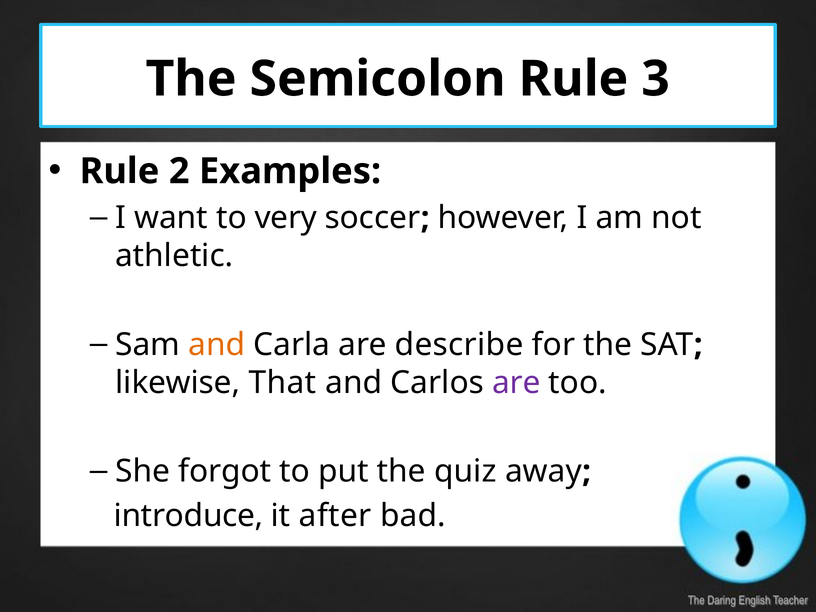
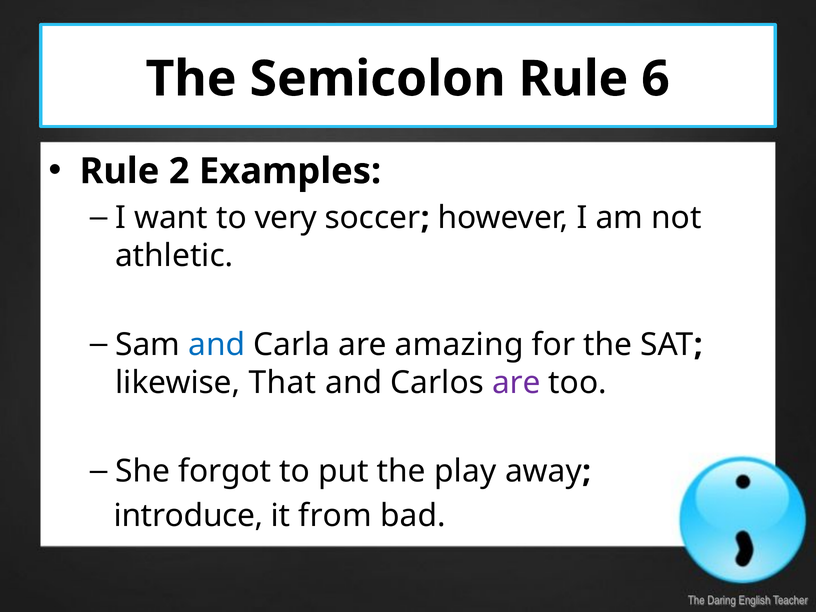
3: 3 -> 6 (656, 79)
and colour: orange -> blue (217, 345)
describe: describe -> amazing (459, 345)
quiz: quiz -> play (465, 471)
after: after -> from (335, 516)
